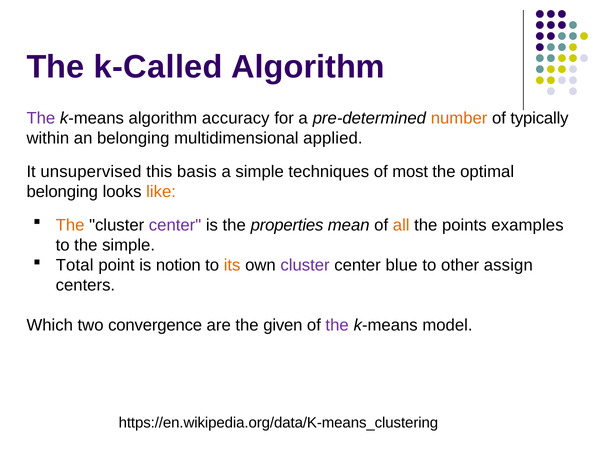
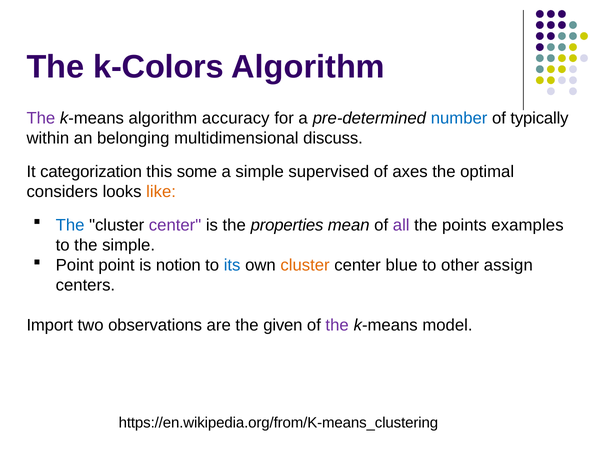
k-Called: k-Called -> k-Colors (159, 67)
number colour: orange -> blue (459, 118)
applied: applied -> discuss (333, 138)
unsupervised: unsupervised -> categorization (91, 172)
basis: basis -> some (197, 172)
techniques: techniques -> supervised (329, 172)
most: most -> axes (410, 172)
belonging: belonging -> considers (62, 192)
The colour: orange -> blue (70, 225)
all colour: orange -> purple (401, 225)
Total: Total -> Point (75, 265)
its colour: orange -> blue (232, 265)
cluster colour: purple -> orange (305, 265)
Which: Which -> Import (50, 325)
convergence: convergence -> observations (155, 325)
https://en.wikipedia.org/data/K-means_clustering: https://en.wikipedia.org/data/K-means_clustering -> https://en.wikipedia.org/from/K-means_clustering (278, 422)
